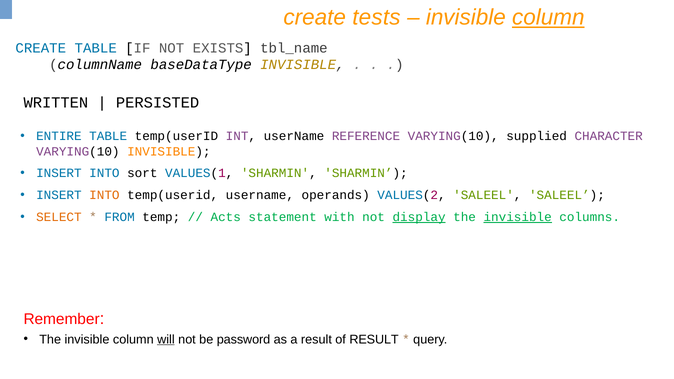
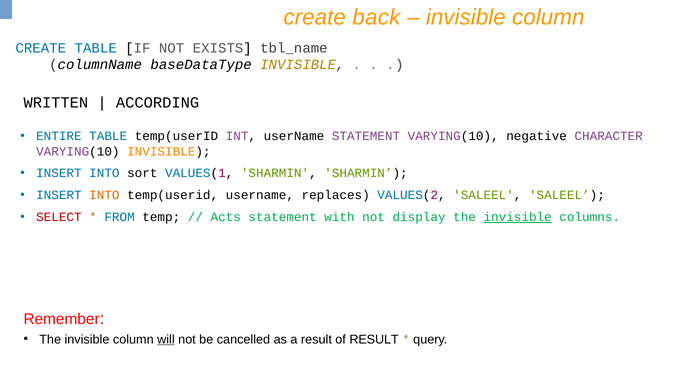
tests: tests -> back (376, 18)
column underline: present -> none (548, 18)
PERSISTED: PERSISTED -> ACCORDING (158, 103)
userName REFERENCE: REFERENCE -> STATEMENT (366, 136)
supplied: supplied -> negative (537, 136)
operands: operands -> replaces (336, 195)
SELECT colour: orange -> red (59, 217)
display underline: present -> none (419, 217)
password: password -> cancelled (243, 340)
